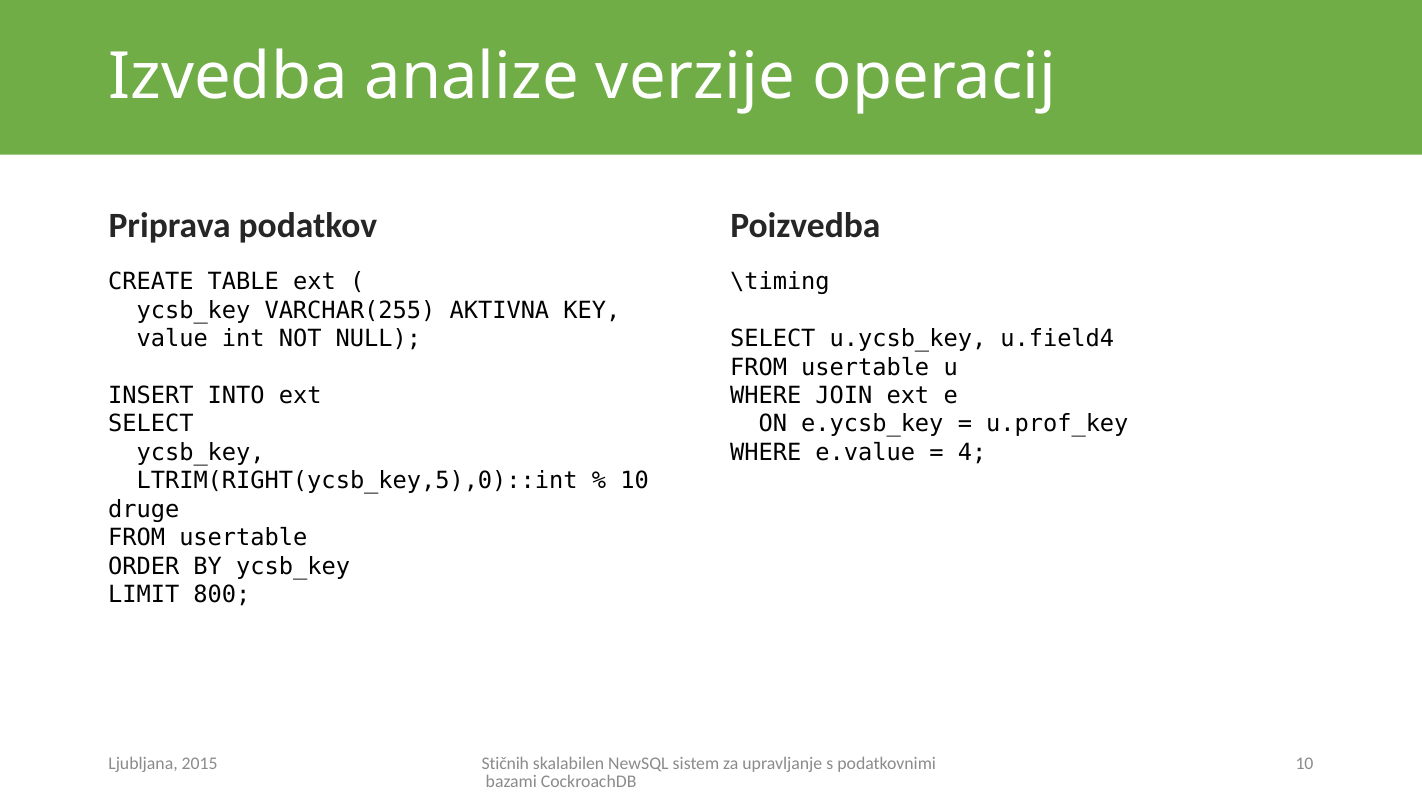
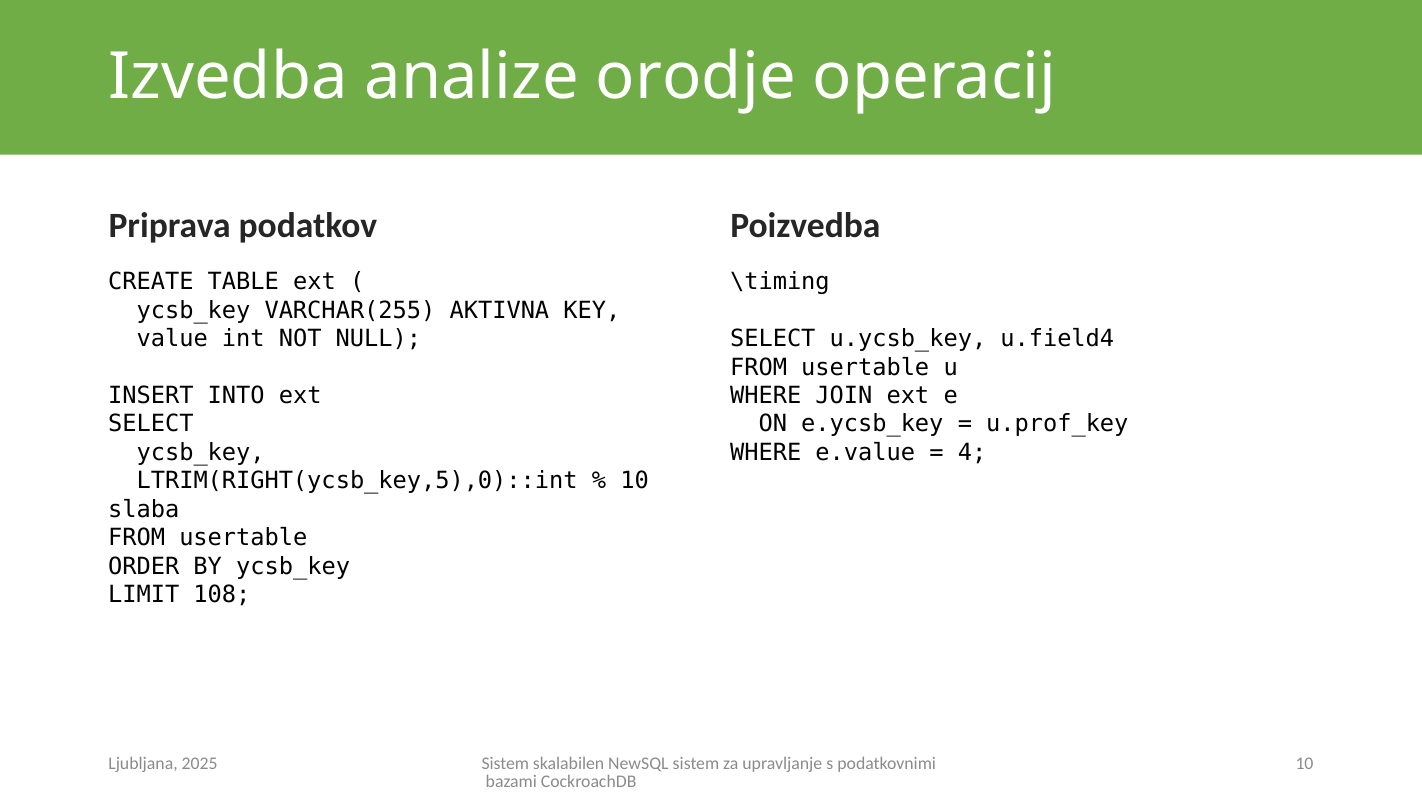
verzije: verzije -> orodje (696, 77)
druge: druge -> slaba (144, 509)
800: 800 -> 108 (222, 595)
Stičnih: Stičnih -> Sistem (505, 764)
2015: 2015 -> 2025 (200, 764)
